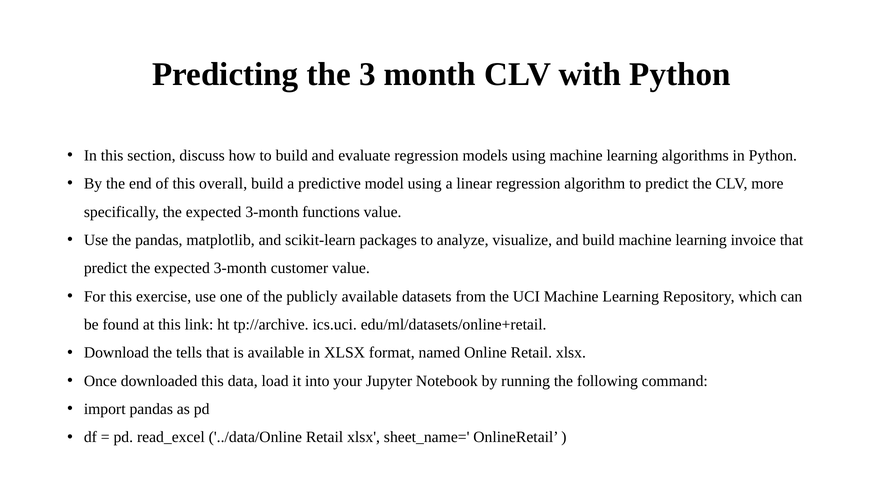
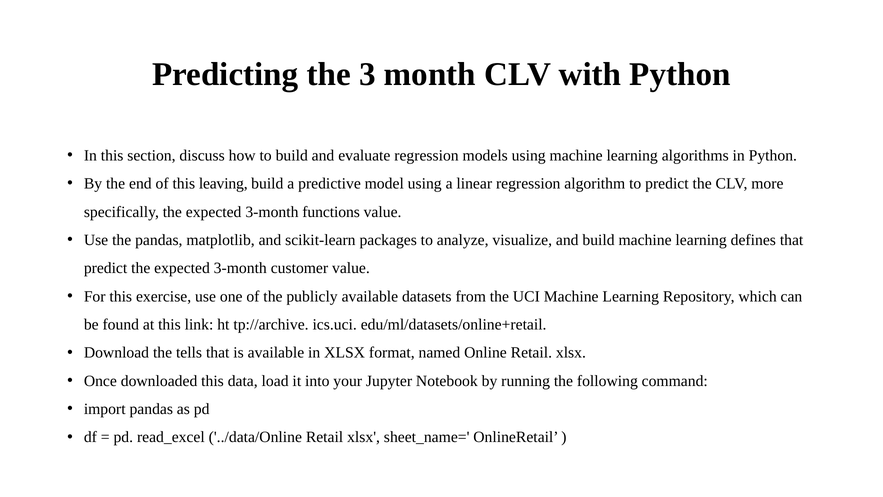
overall: overall -> leaving (223, 184)
invoice: invoice -> defines (753, 240)
